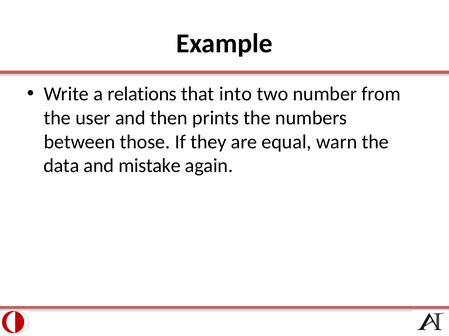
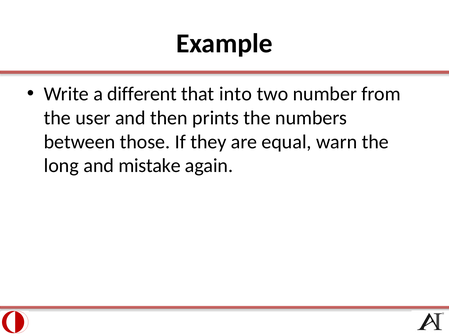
relations: relations -> different (142, 94)
data: data -> long (61, 166)
